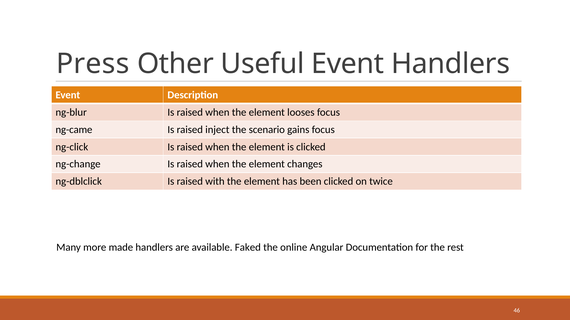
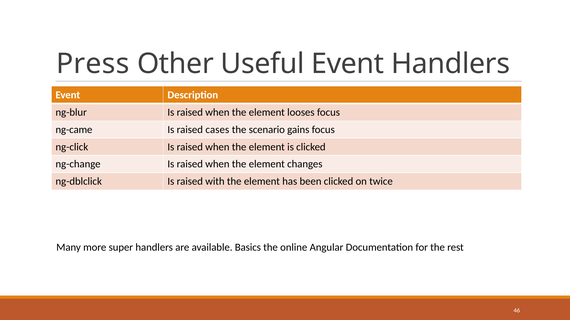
inject: inject -> cases (217, 130)
made: made -> super (121, 248)
Faked: Faked -> Basics (248, 248)
